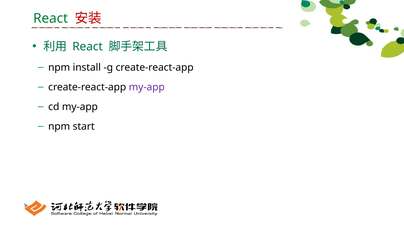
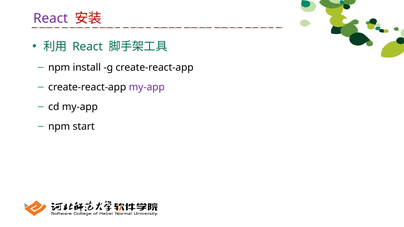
React colour: green -> purple (51, 18)
